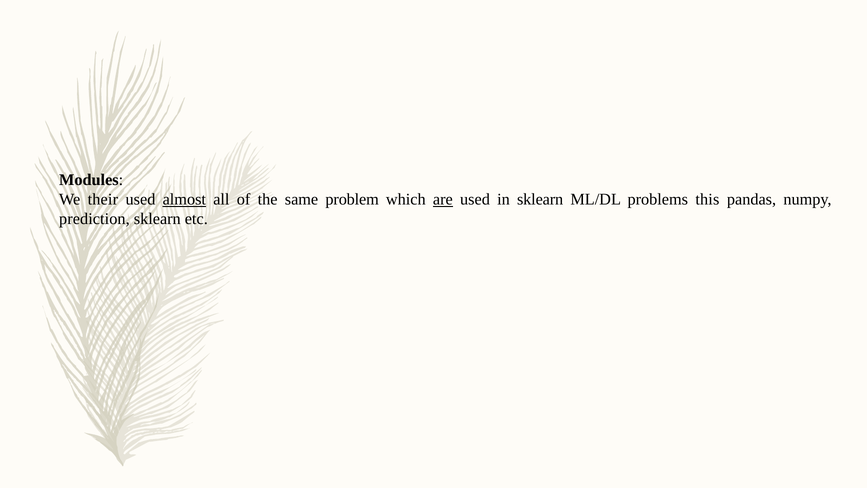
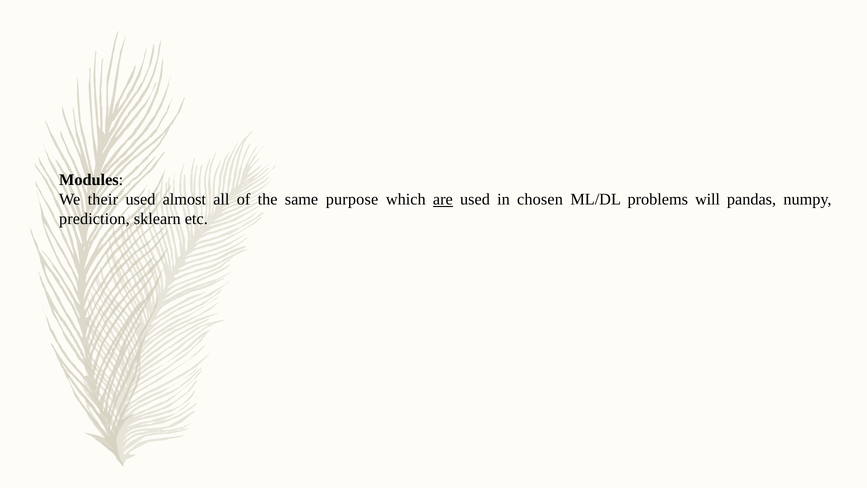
almost underline: present -> none (184, 199)
problem: problem -> purpose (352, 199)
in sklearn: sklearn -> chosen (540, 199)
this: this -> will (708, 199)
